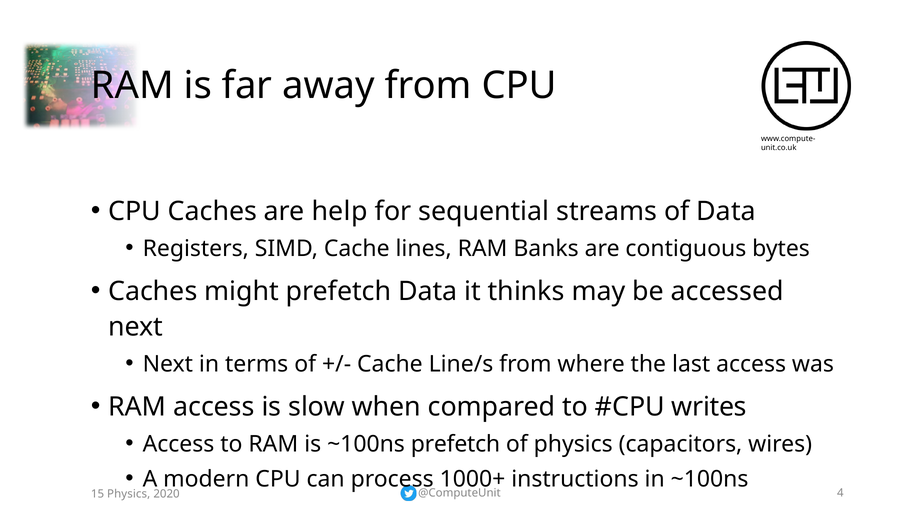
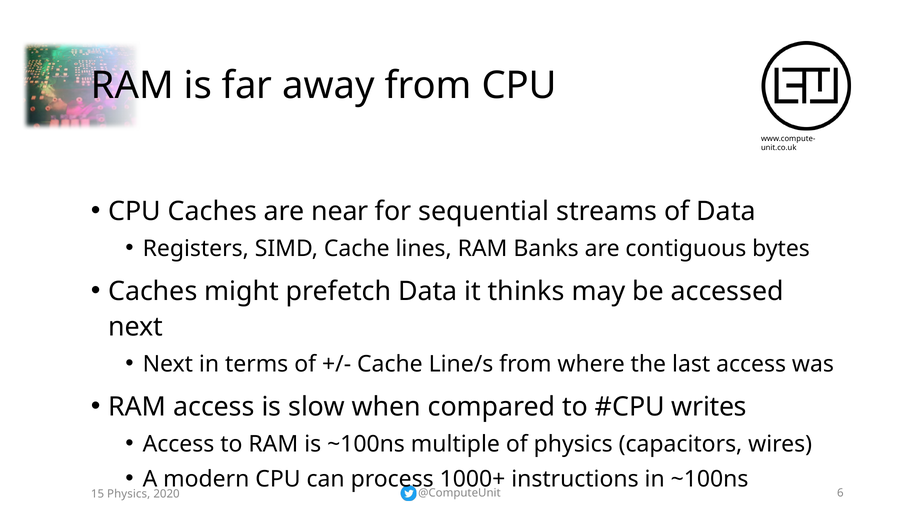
help: help -> near (340, 211)
~100ns prefetch: prefetch -> multiple (455, 444)
4: 4 -> 6 (840, 493)
